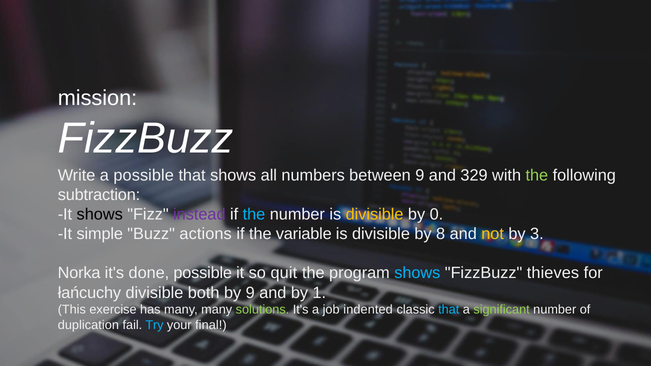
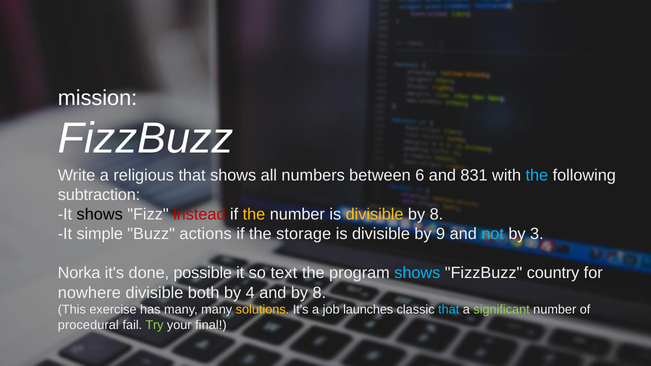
a possible: possible -> religious (144, 176)
between 9: 9 -> 6 (420, 176)
329: 329 -> 831 (474, 176)
the colour: light green -> light blue (537, 176)
instead colour: purple -> red (199, 215)
the colour: light blue -> yellow (254, 215)
0: 0 -> 8 (436, 215)
variable: variable -> storage (304, 234)
8: 8 -> 9 (441, 234)
not colour: yellow -> light blue (493, 234)
quit: quit -> text (284, 273)
thieves: thieves -> country (553, 273)
łańcuchy: łańcuchy -> nowhere (89, 293)
by 9: 9 -> 4 (250, 293)
and by 1: 1 -> 8 (319, 293)
solutions colour: light green -> yellow (262, 310)
indented: indented -> launches (368, 310)
duplication: duplication -> procedural (88, 325)
Try colour: light blue -> light green (155, 325)
